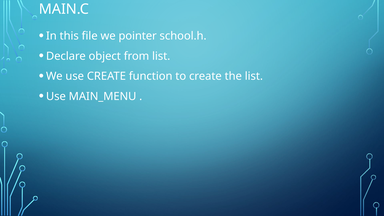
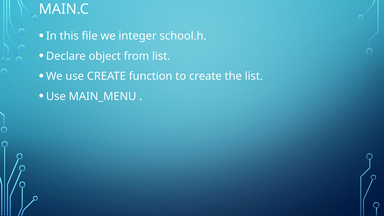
pointer: pointer -> integer (138, 36)
